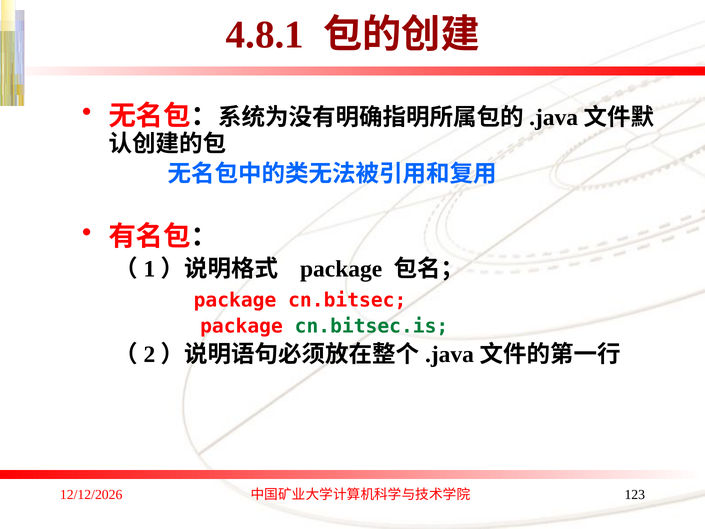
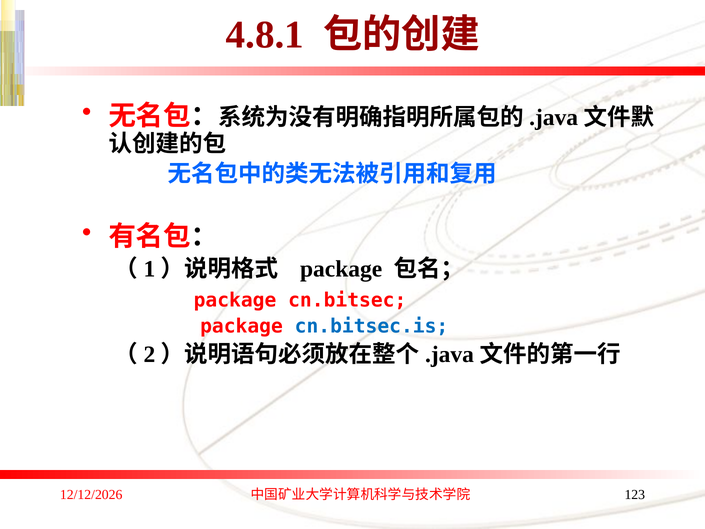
cn.bitsec.is colour: green -> blue (371, 326)
